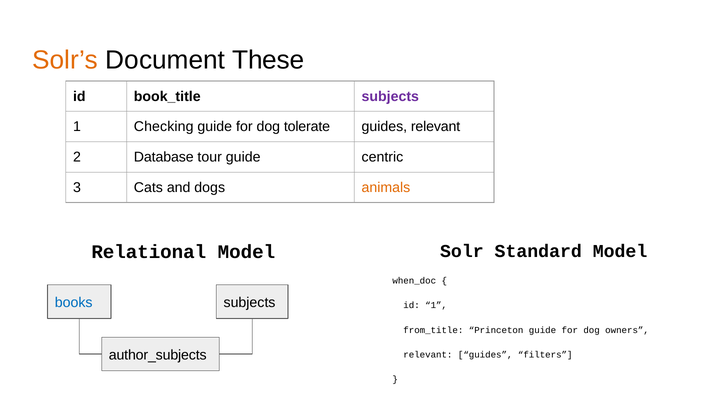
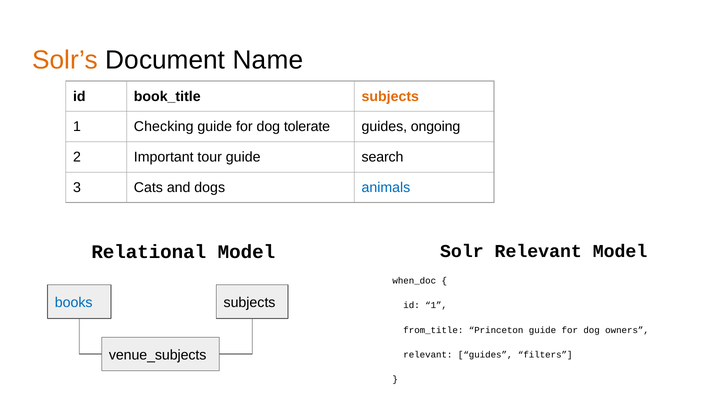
These: These -> Name (268, 60)
subjects colour: purple -> orange (390, 96)
guides relevant: relevant -> ongoing (436, 127)
Database: Database -> Important (164, 157)
centric: centric -> search (383, 157)
animals colour: orange -> blue (386, 188)
Solr Standard: Standard -> Relevant (538, 251)
author_subjects: author_subjects -> venue_subjects (158, 355)
